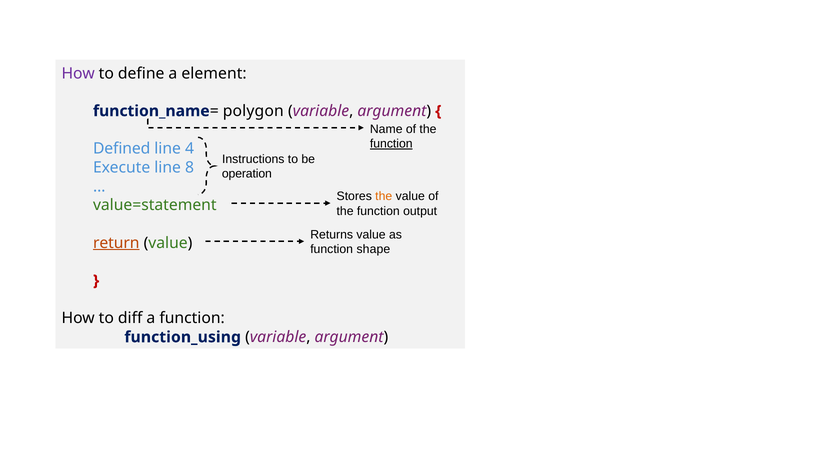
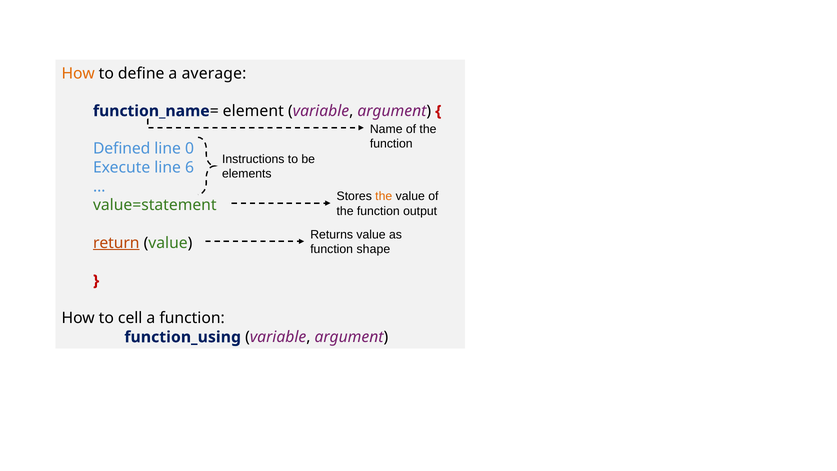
How colour: purple -> orange (78, 73)
element: element -> average (214, 73)
polygon: polygon -> element (253, 111)
function underline: present -> none (391, 144)
4: 4 -> 0 (190, 149)
8: 8 -> 6 (190, 167)
operation: operation -> elements (247, 174)
diff: diff -> cell (130, 318)
